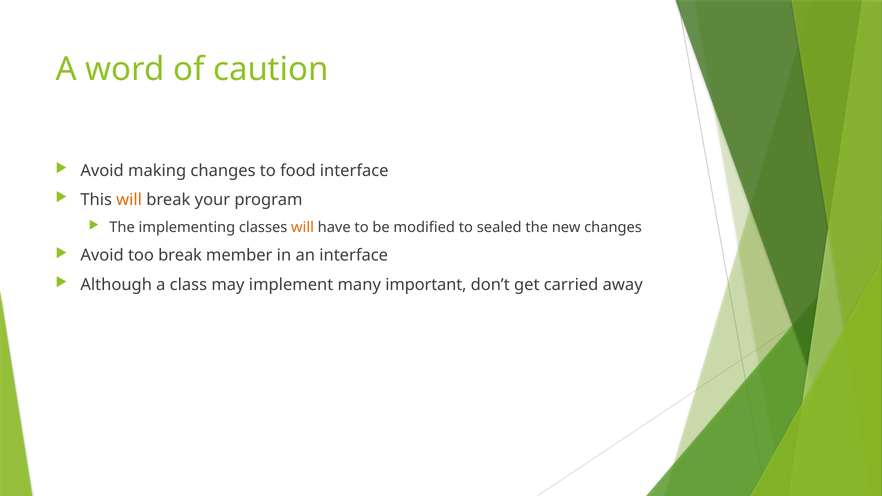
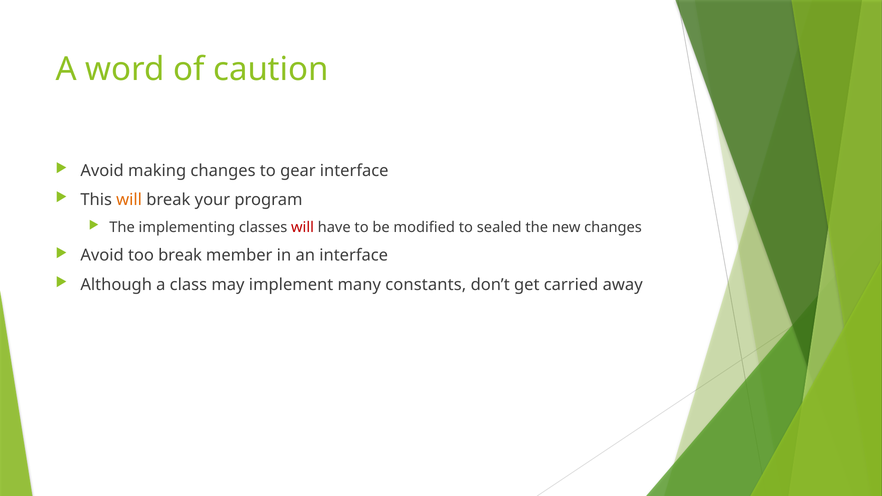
food: food -> gear (298, 171)
will colour: orange -> red (303, 228)
important: important -> constants (426, 285)
